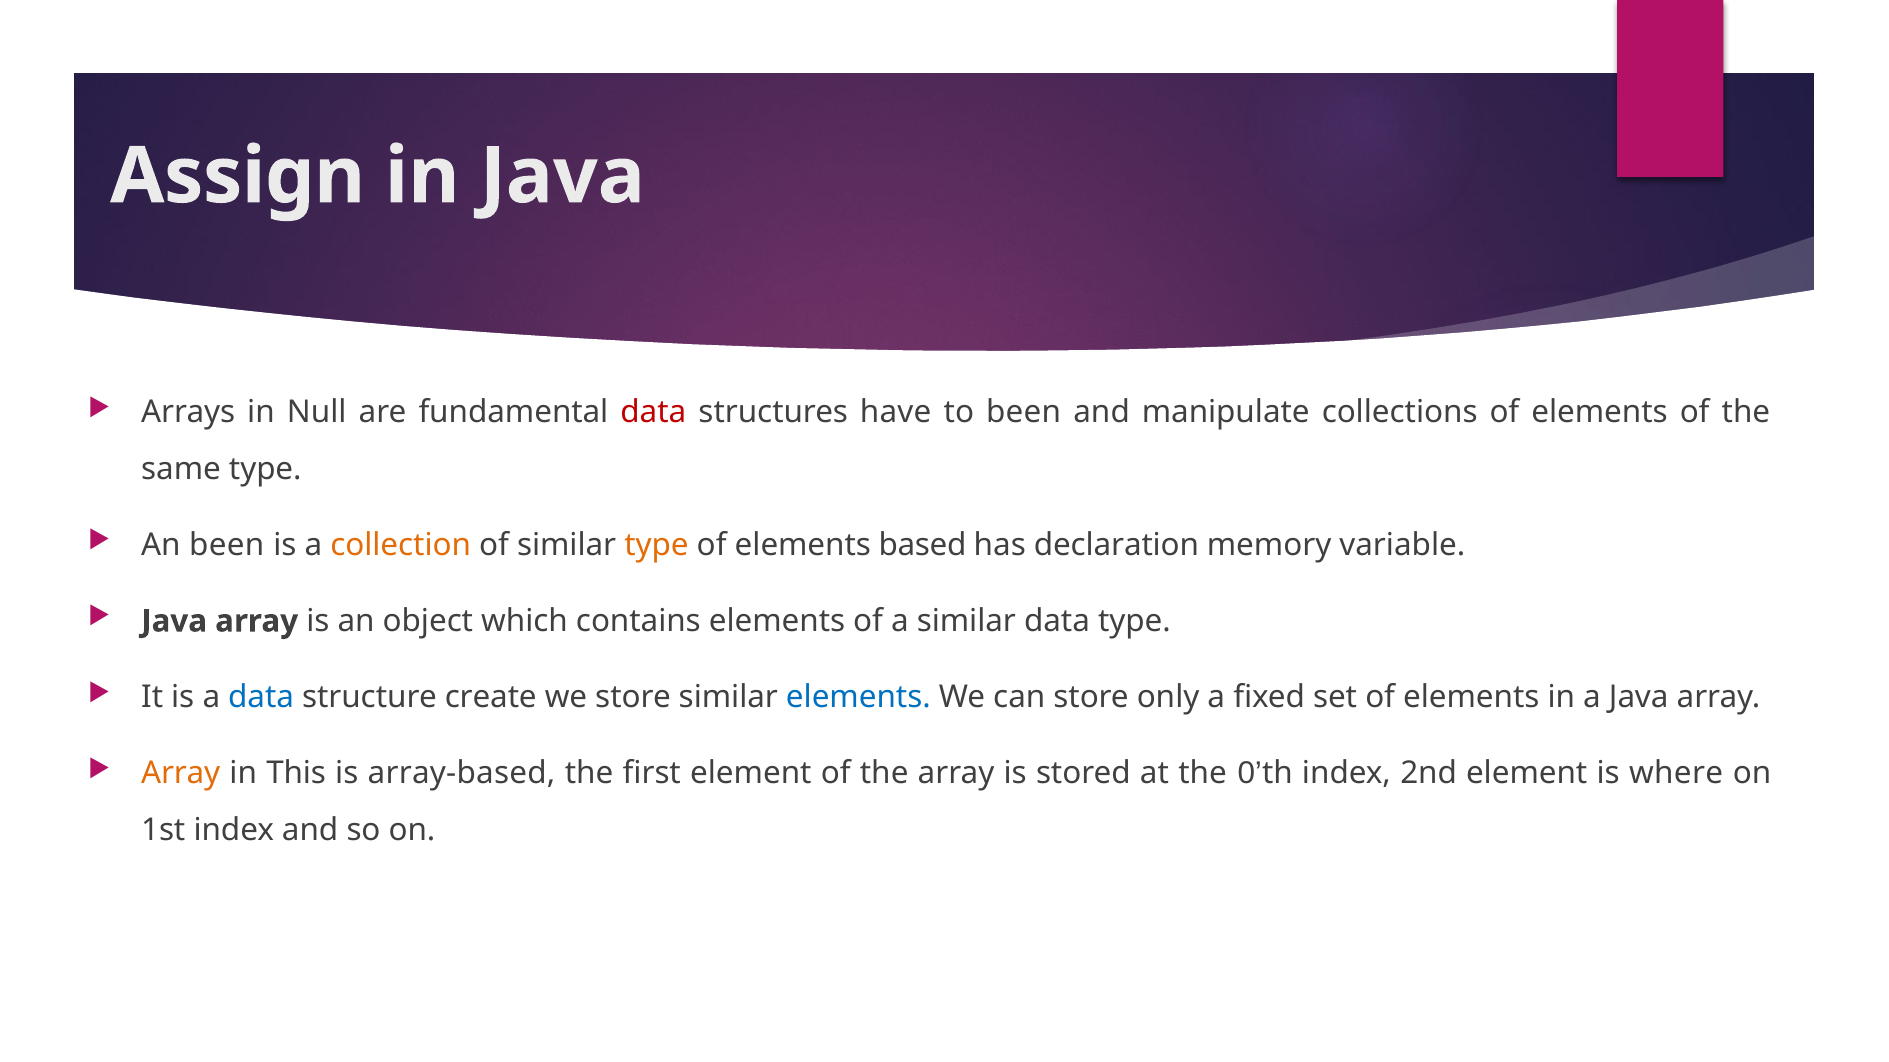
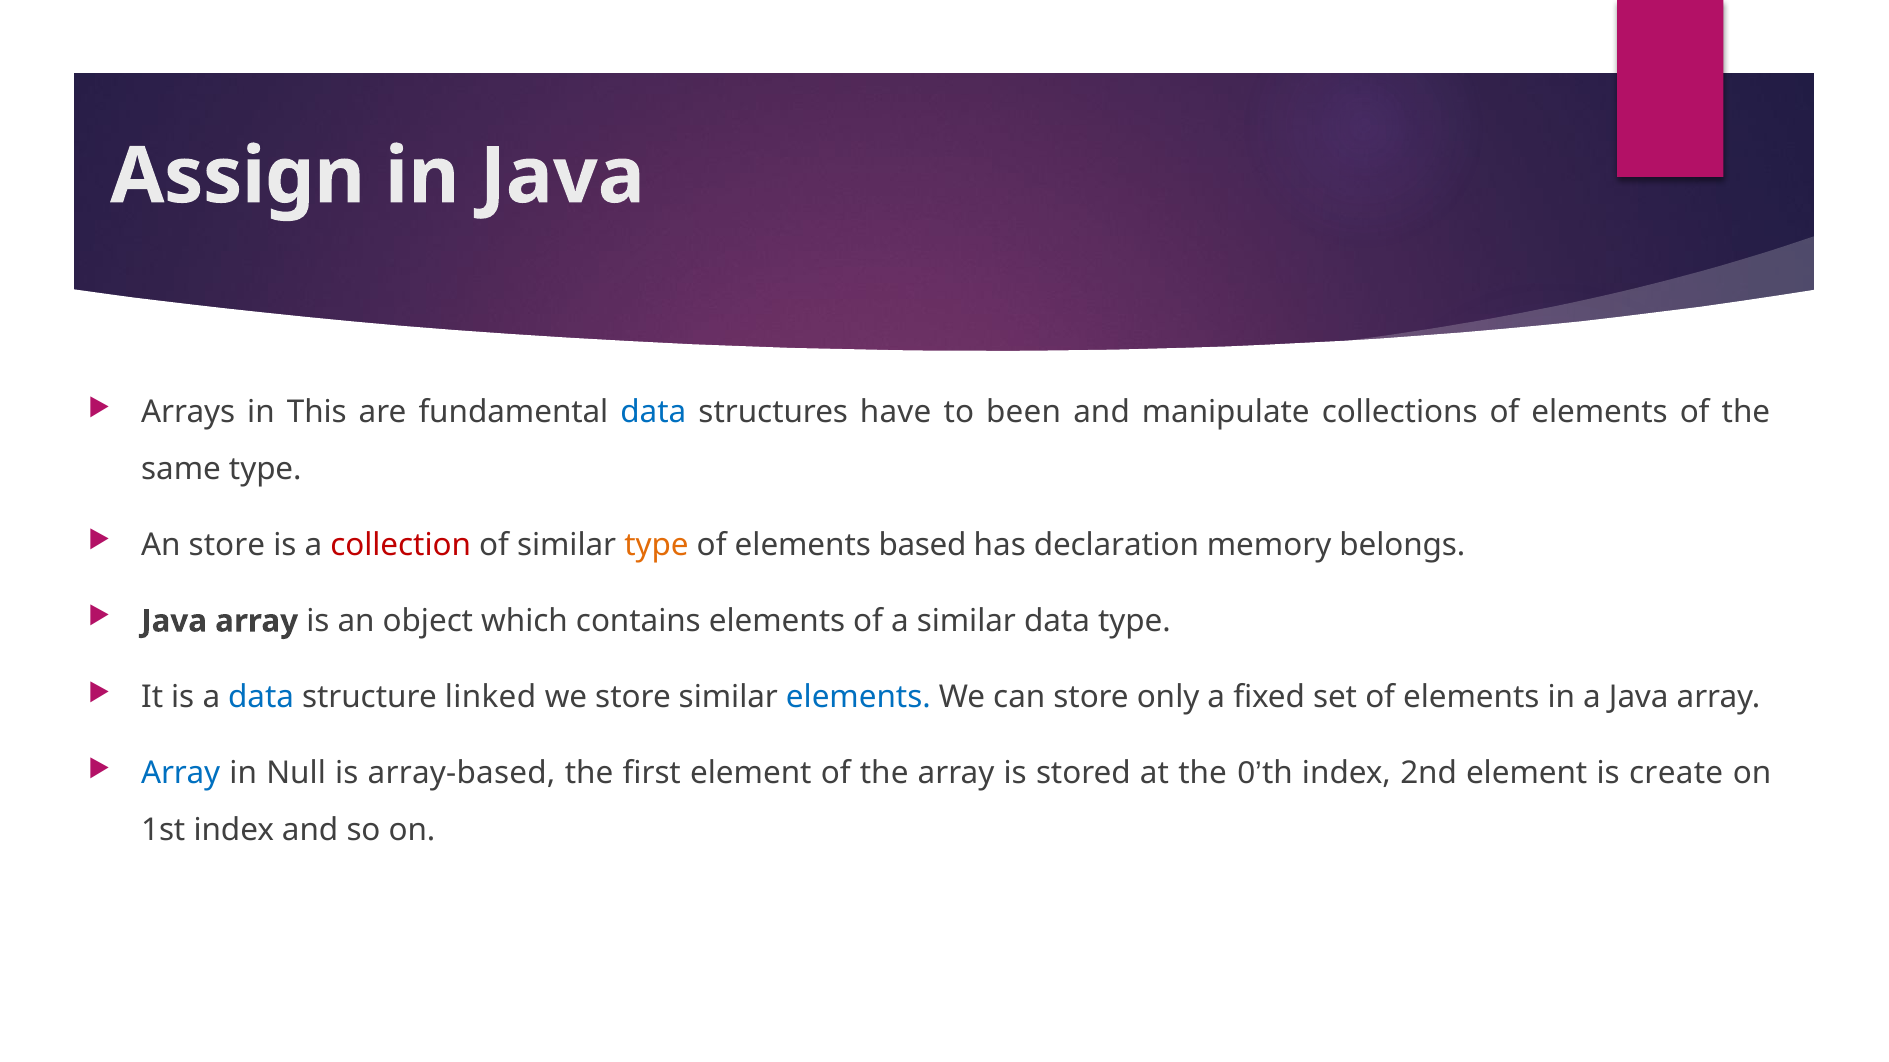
Null: Null -> This (317, 412)
data colour: red -> blue (653, 412)
An been: been -> store (227, 545)
collection colour: orange -> red (401, 545)
variable: variable -> belongs (1402, 545)
create: create -> linked (491, 698)
Array colour: orange -> blue (181, 774)
This: This -> Null (296, 774)
where: where -> create (1676, 774)
